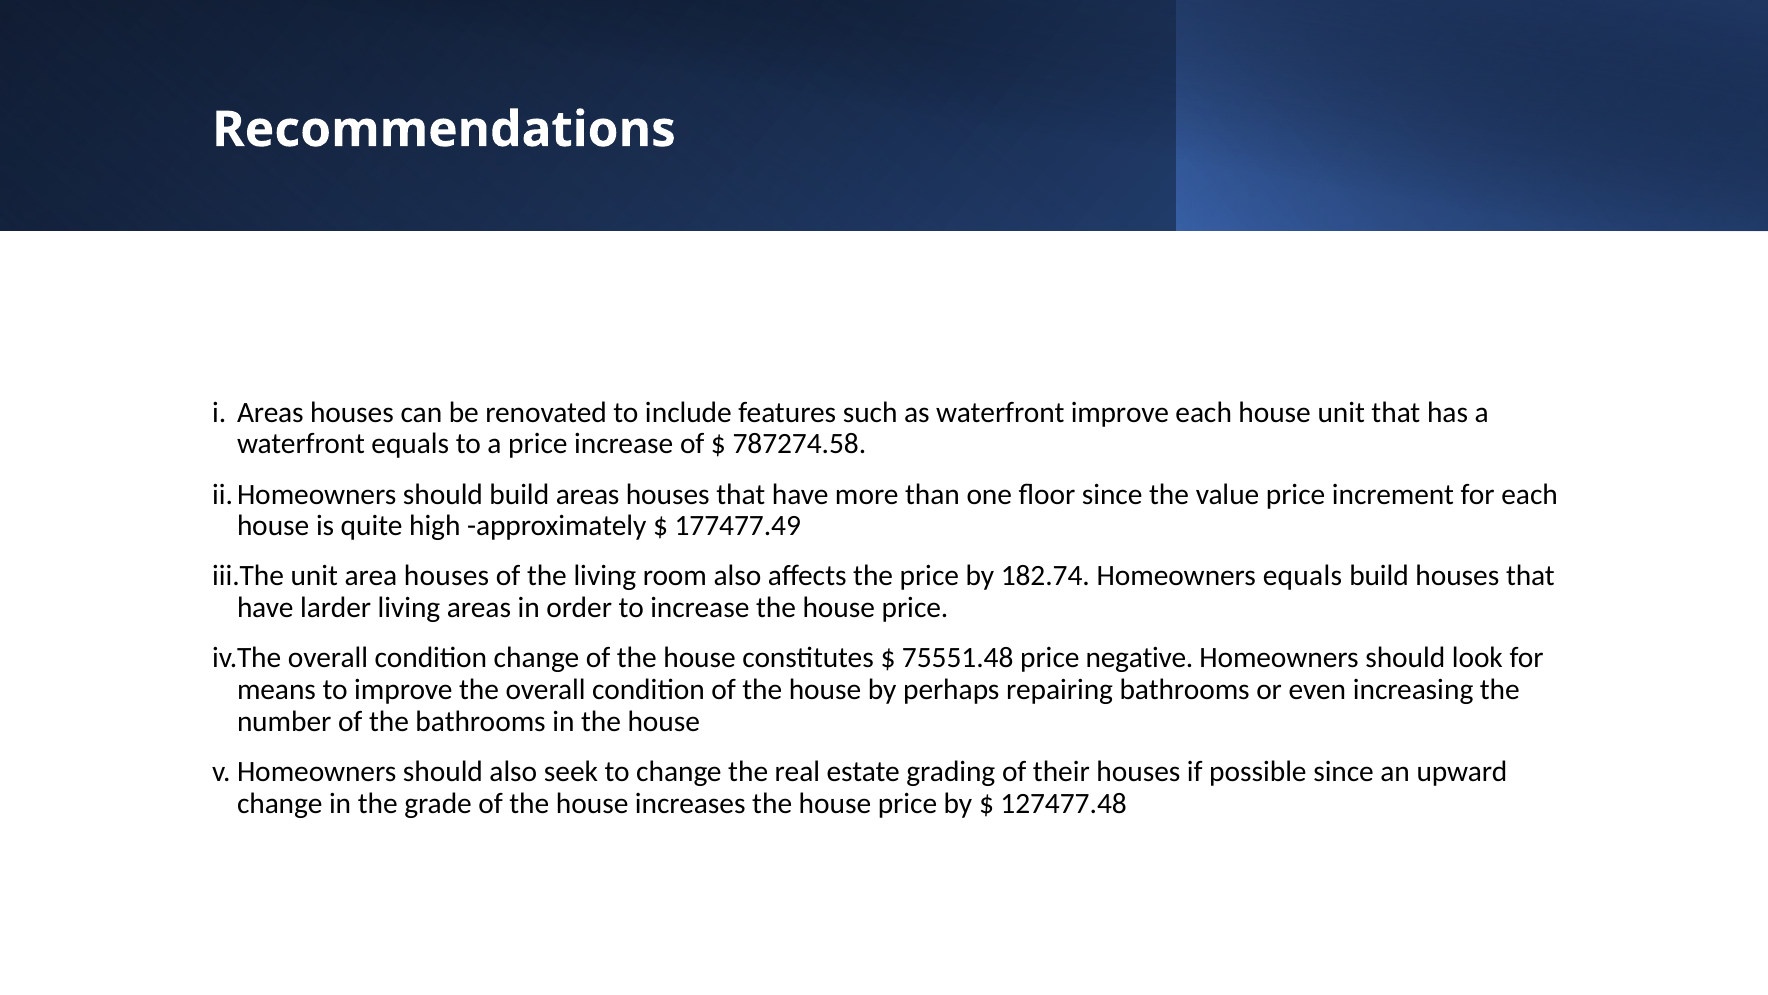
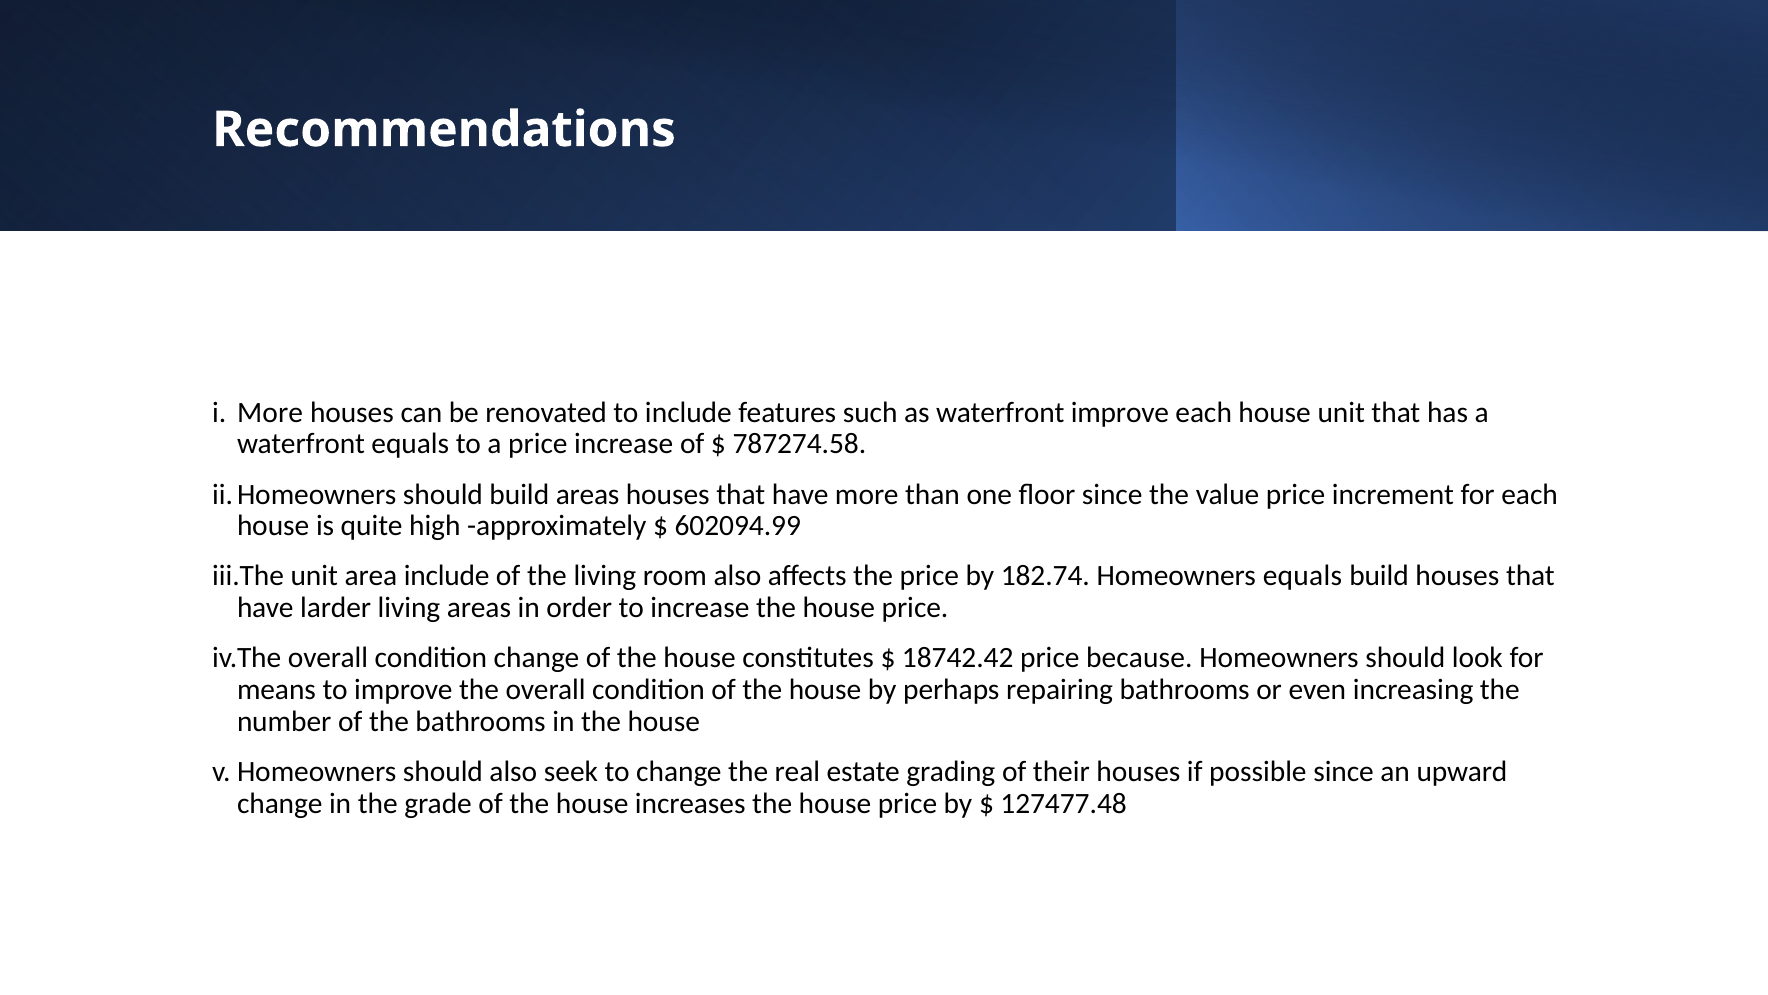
Areas: Areas -> More (270, 412)
177477.49: 177477.49 -> 602094.99 (738, 526)
area houses: houses -> include (447, 576)
75551.48: 75551.48 -> 18742.42 (958, 658)
negative: negative -> because (1139, 658)
